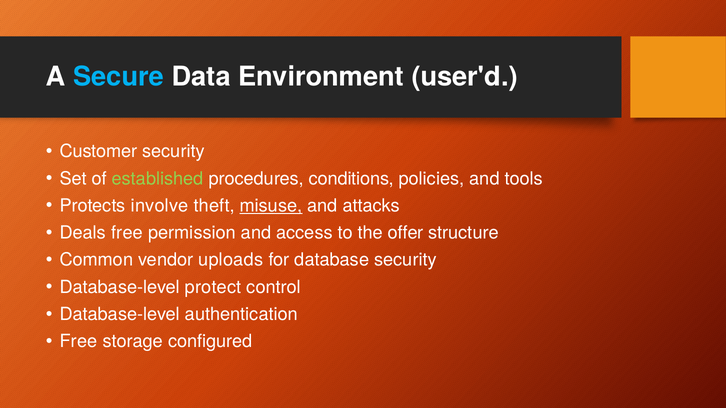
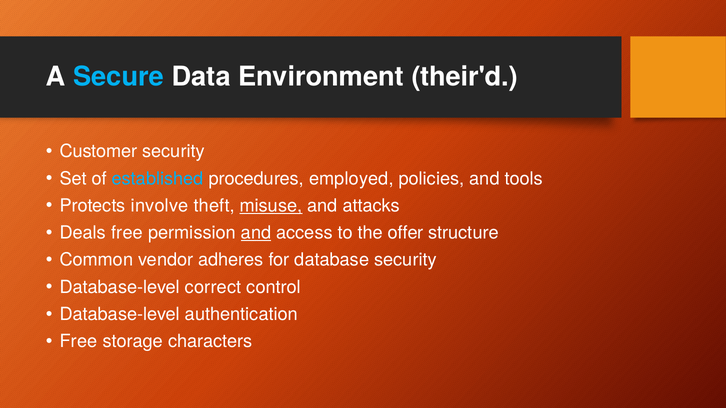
user'd: user'd -> their'd (465, 77)
established colour: light green -> light blue (158, 179)
conditions: conditions -> employed (351, 179)
and underline: none -> present (256, 233)
uploads: uploads -> adheres (231, 260)
protect: protect -> correct (213, 287)
configured: configured -> characters (210, 342)
